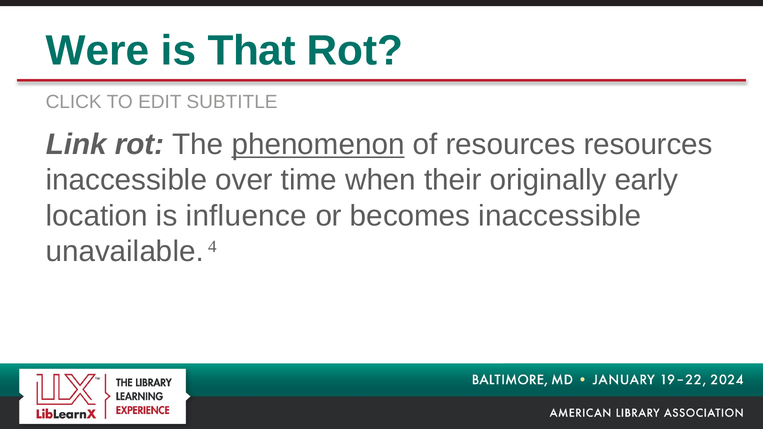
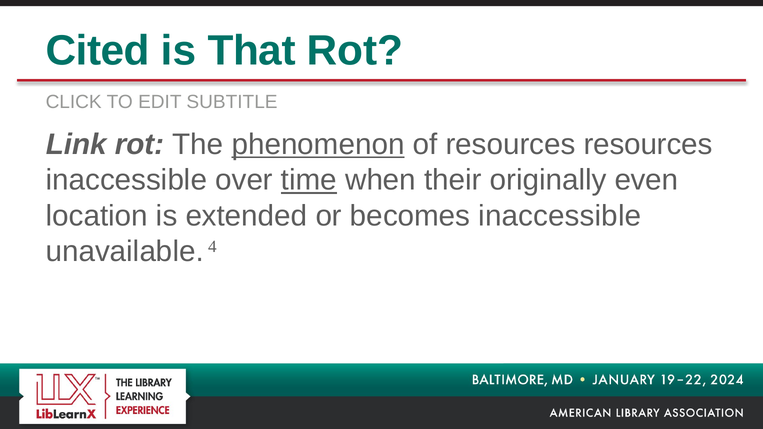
Were: Were -> Cited (98, 51)
time underline: none -> present (309, 180)
early: early -> even (646, 180)
influence: influence -> extended (246, 216)
